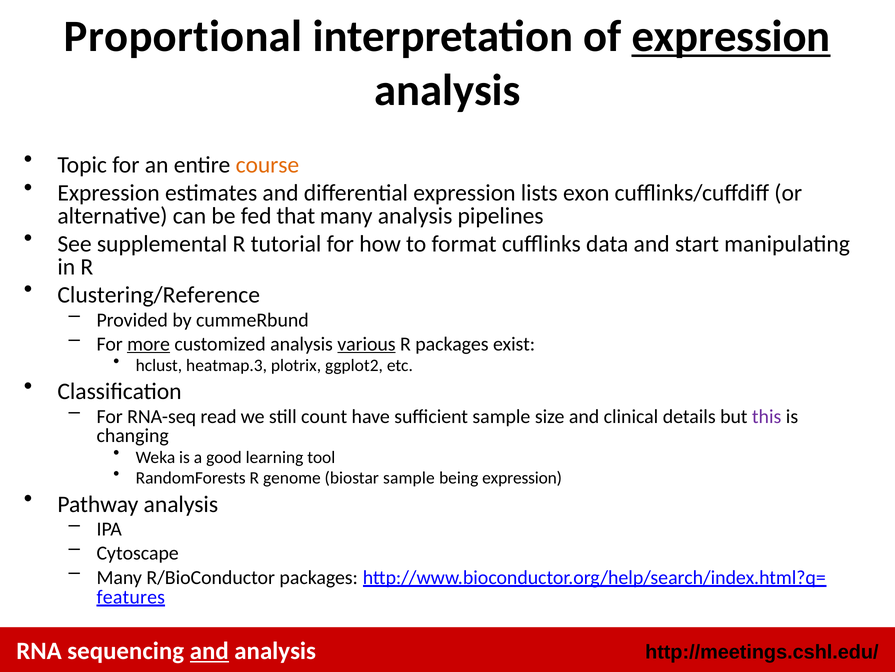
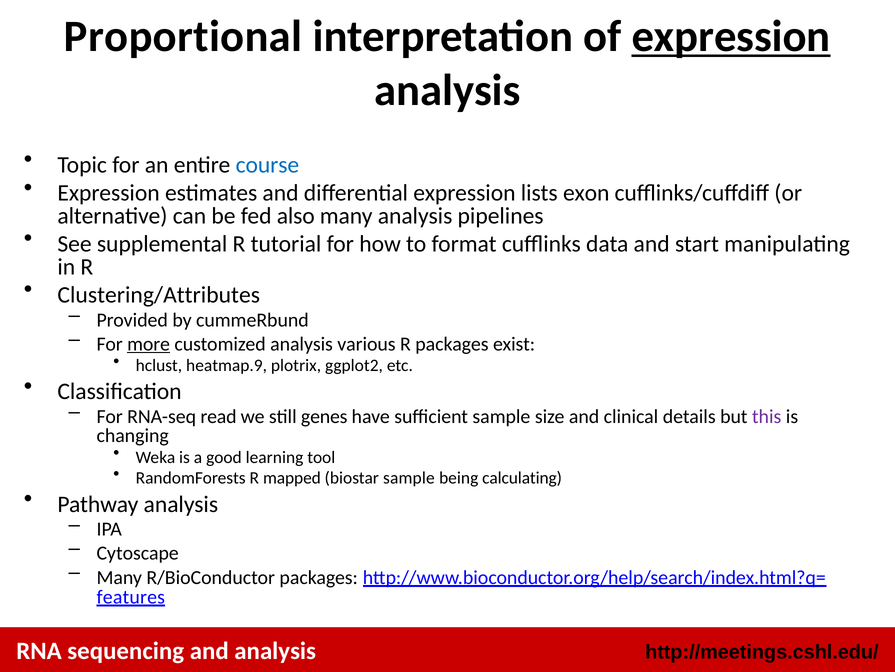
course colour: orange -> blue (267, 165)
that: that -> also (296, 216)
Clustering/Reference: Clustering/Reference -> Clustering/Attributes (159, 295)
various underline: present -> none (366, 344)
heatmap.3: heatmap.3 -> heatmap.9 (227, 365)
count: count -> genes (324, 416)
genome: genome -> mapped (292, 478)
being expression: expression -> calculating (522, 478)
and underline: present -> none (209, 650)
